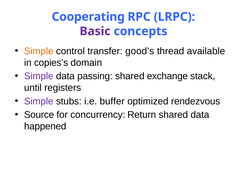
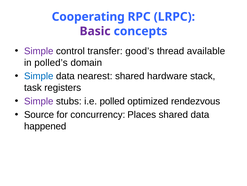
Simple colour: orange -> purple (39, 51)
copies’s: copies’s -> polled’s (51, 62)
Simple colour: purple -> blue (39, 76)
passing: passing -> nearest (95, 76)
exchange: exchange -> hardware (167, 76)
until: until -> task (33, 87)
buffer: buffer -> polled (112, 101)
Return: Return -> Places (142, 114)
